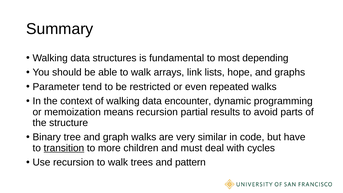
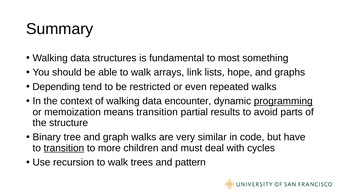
depending: depending -> something (265, 58)
Parameter: Parameter -> Depending (56, 87)
programming underline: none -> present (283, 101)
means recursion: recursion -> transition (157, 112)
